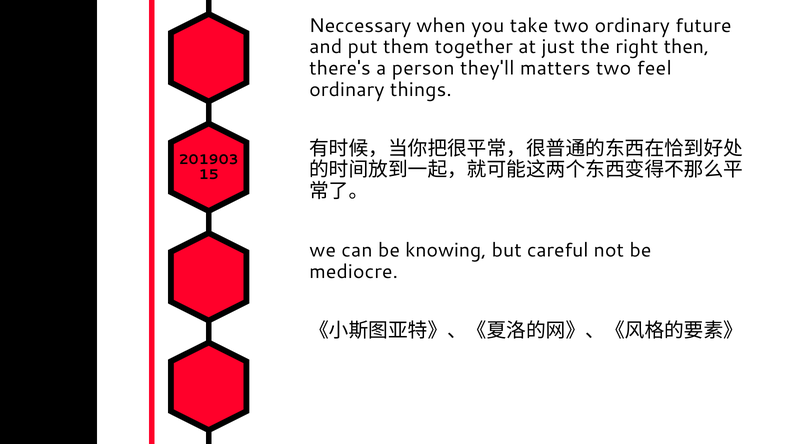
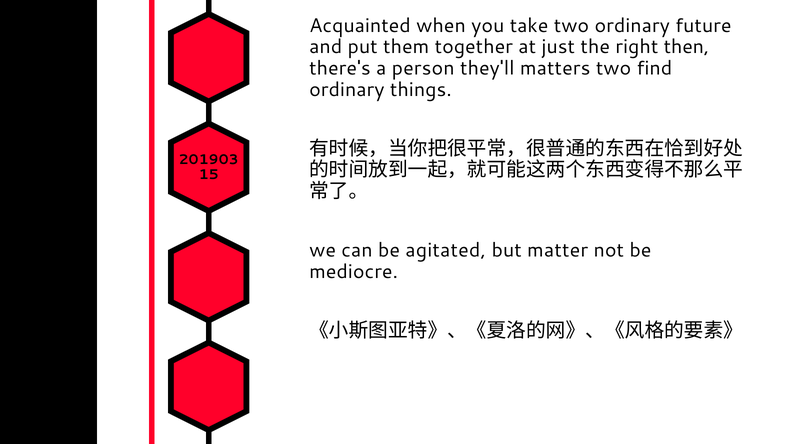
Neccessary: Neccessary -> Acquainted (360, 26)
feel: feel -> find (654, 68)
knowing: knowing -> agitated (446, 250)
careful: careful -> matter (558, 250)
